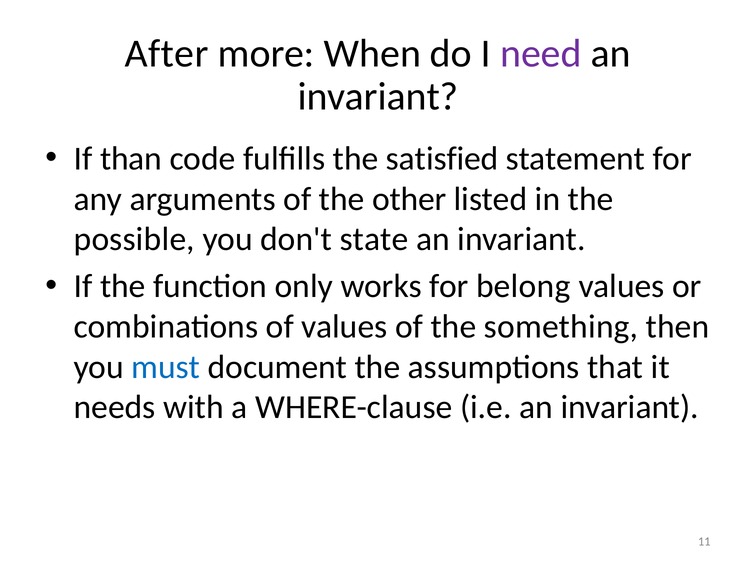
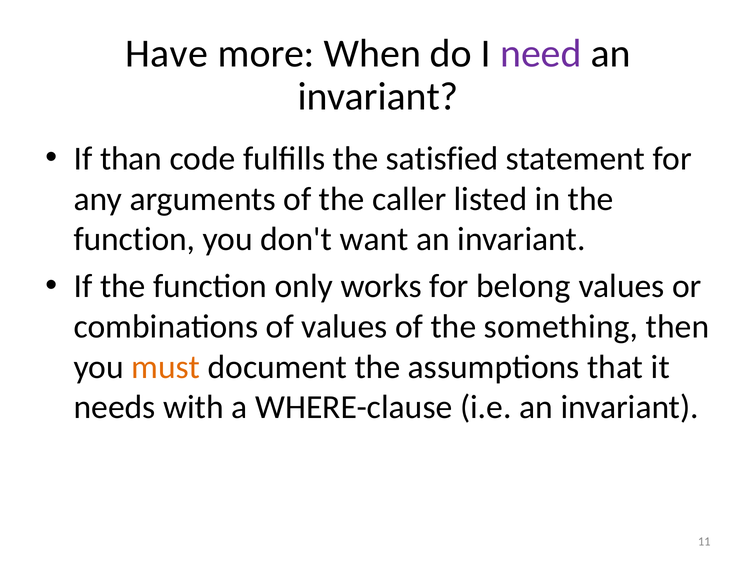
After: After -> Have (167, 54)
other: other -> caller (409, 199)
possible: possible -> function (134, 239)
state: state -> want (374, 239)
must colour: blue -> orange (166, 367)
